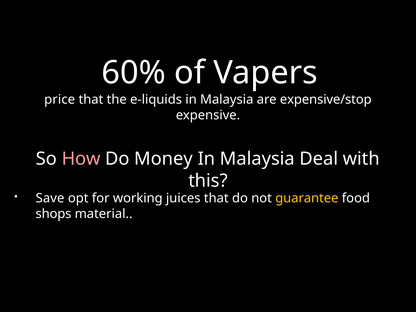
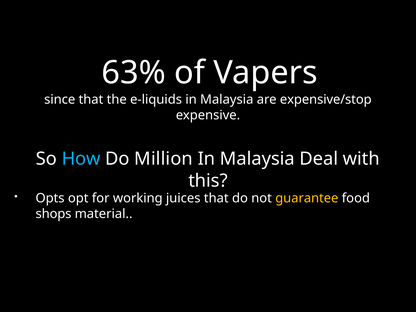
60%: 60% -> 63% (134, 73)
price: price -> since (60, 100)
How colour: pink -> light blue (81, 159)
Money: Money -> Million (164, 159)
Save: Save -> Opts (50, 198)
